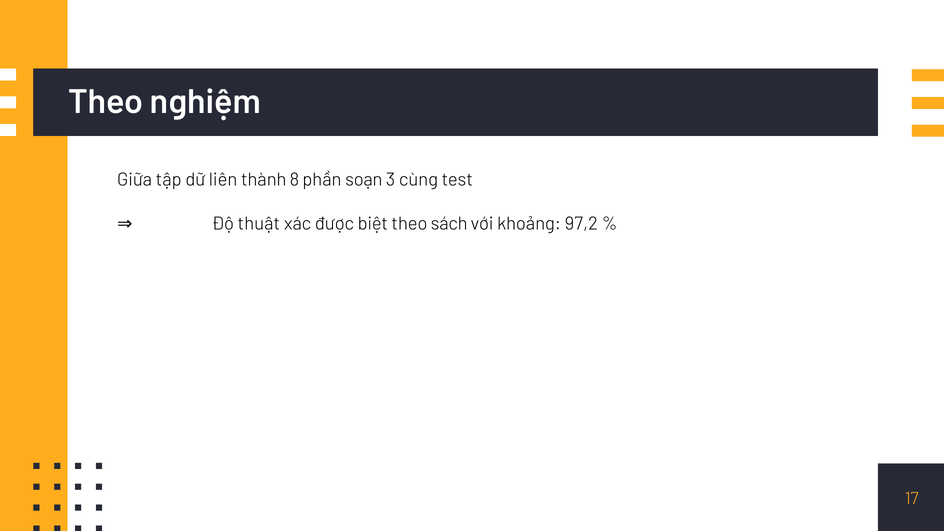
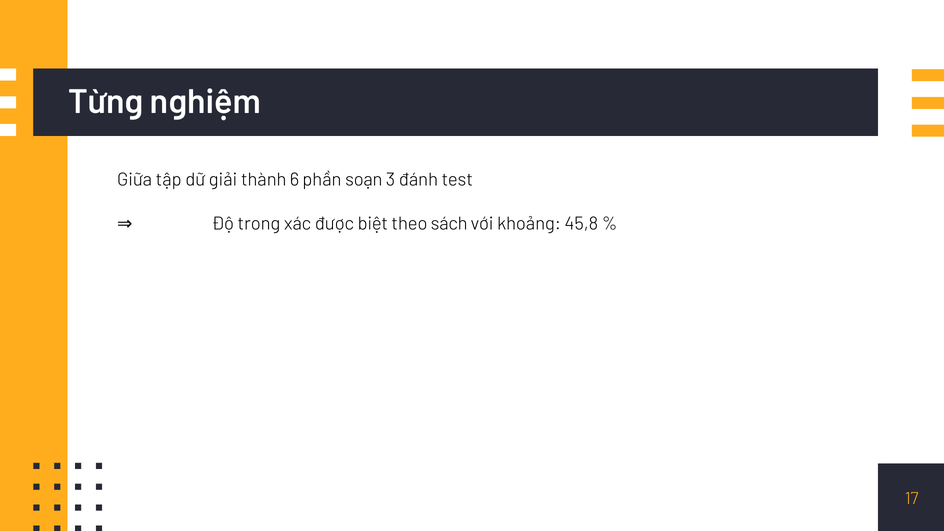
Theo: Theo -> Từng (106, 102)
liên: liên -> giải (223, 180)
8: 8 -> 6 (294, 180)
cùng: cùng -> đánh (418, 180)
thuật: thuật -> trong (259, 224)
97,2: 97,2 -> 45,8 (581, 224)
